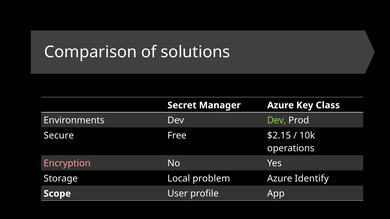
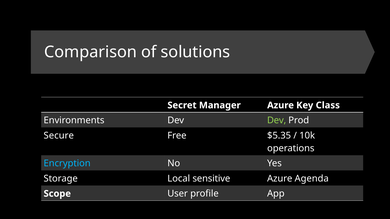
$2.15: $2.15 -> $5.35 (279, 136)
Encryption colour: pink -> light blue (67, 164)
problem: problem -> sensitive (211, 179)
Identify: Identify -> Agenda (312, 179)
